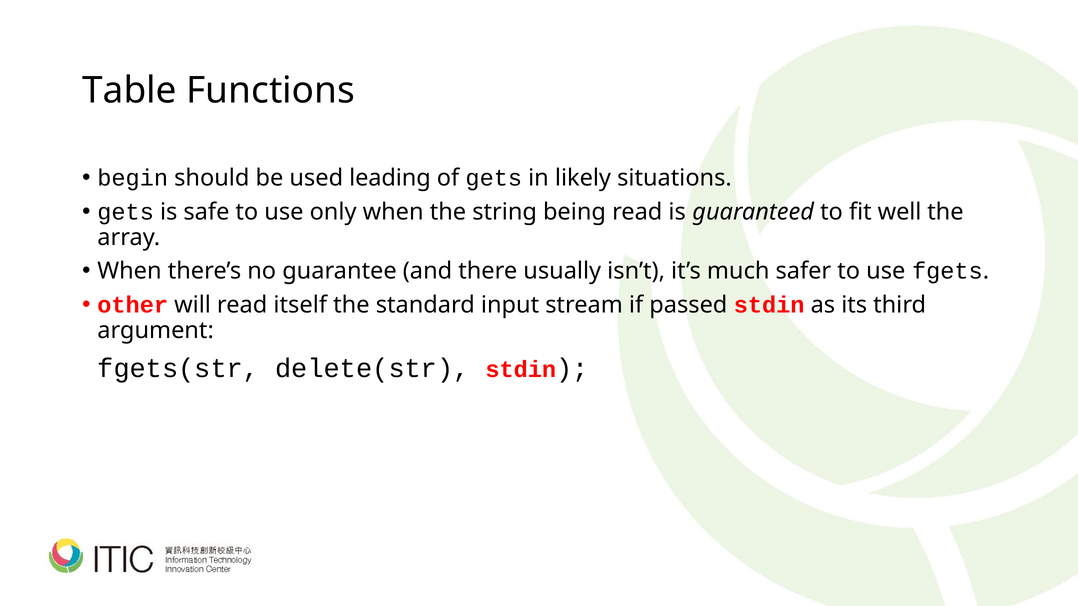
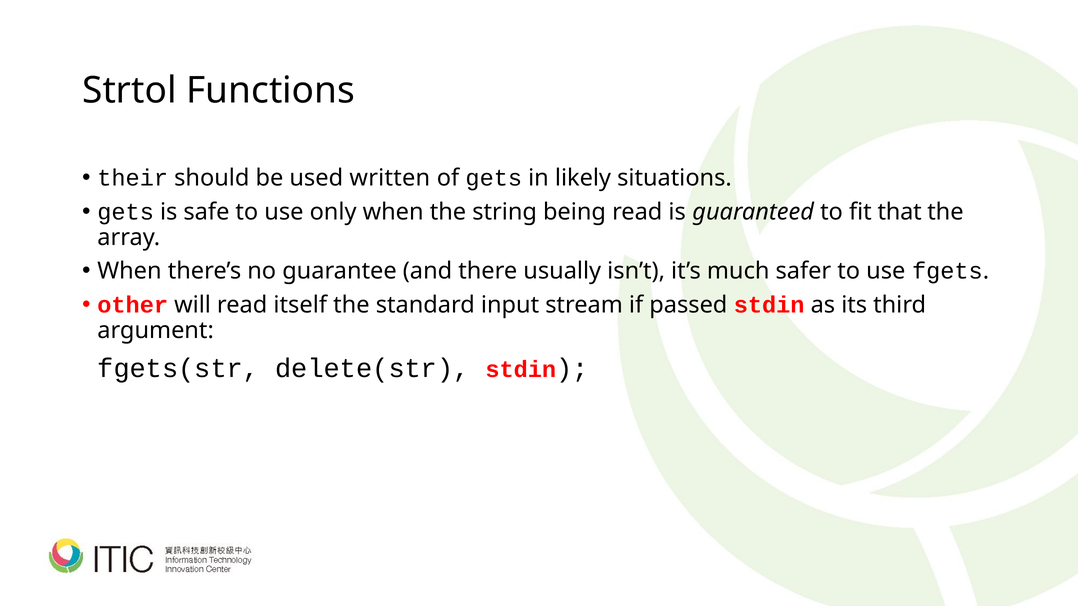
Table: Table -> Strtol (129, 91)
begin: begin -> their (133, 178)
leading: leading -> written (390, 178)
well: well -> that (900, 212)
